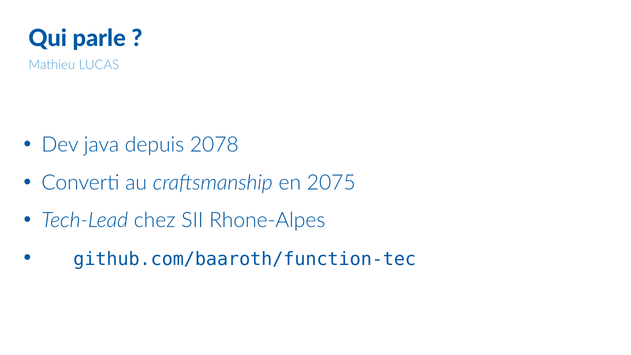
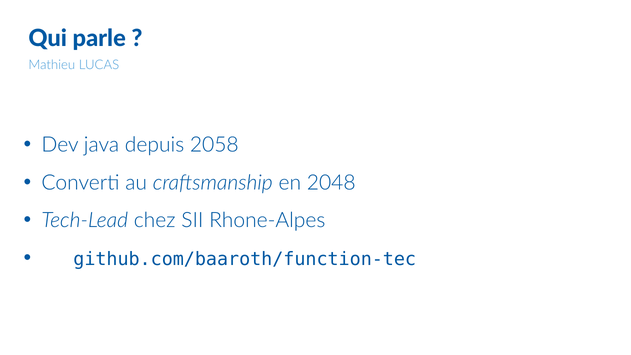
2078: 2078 -> 2058 (214, 145)
2075: 2075 -> 2048 (331, 183)
